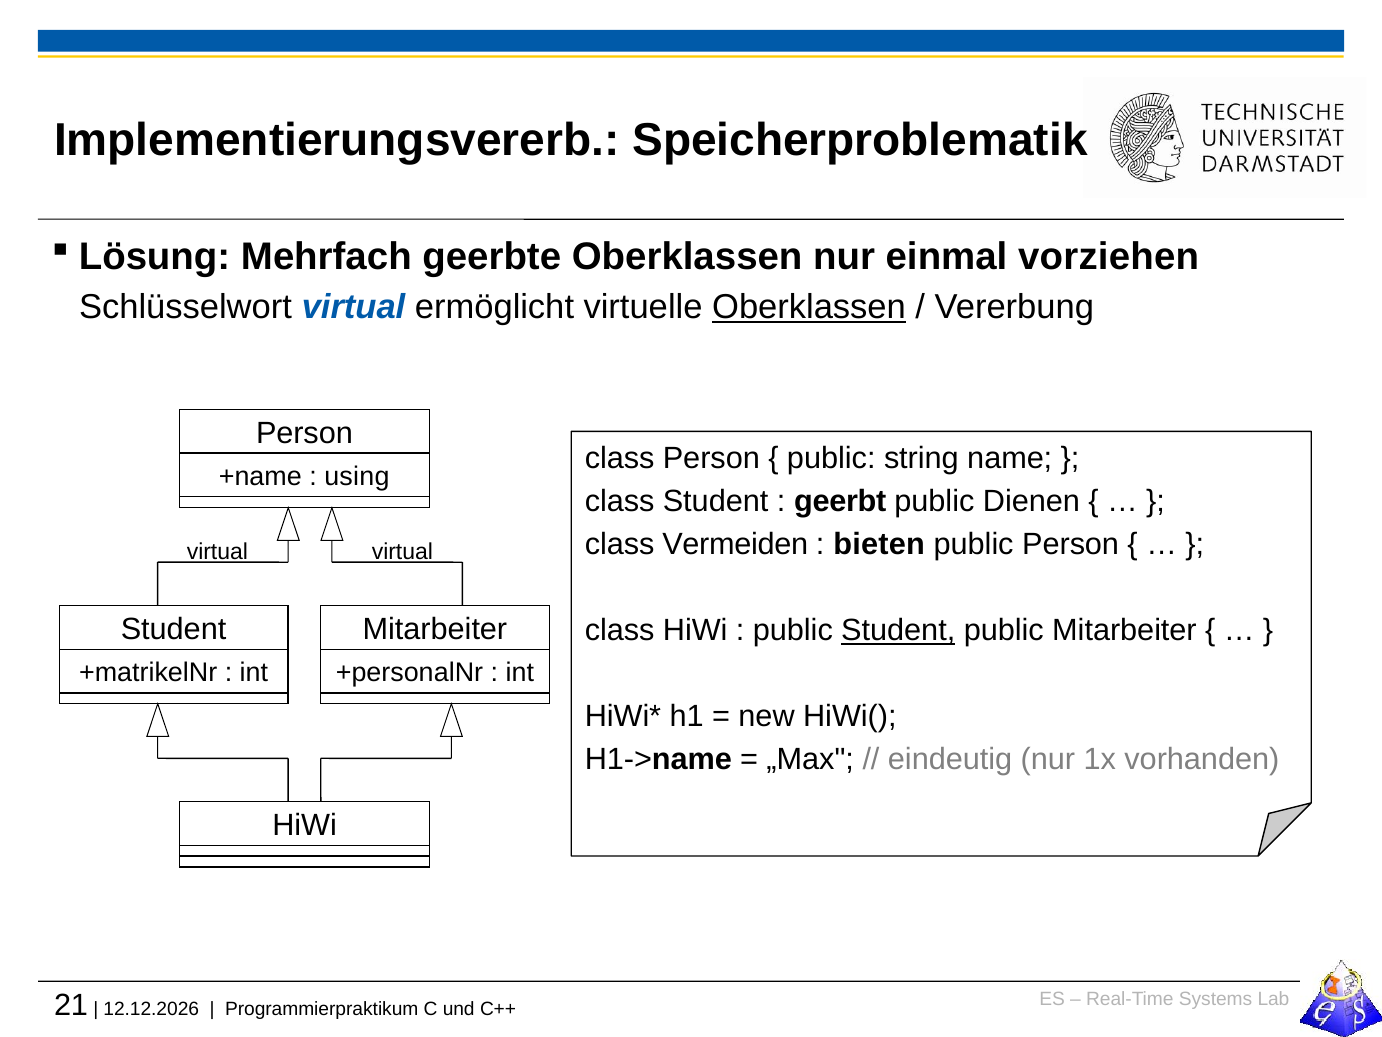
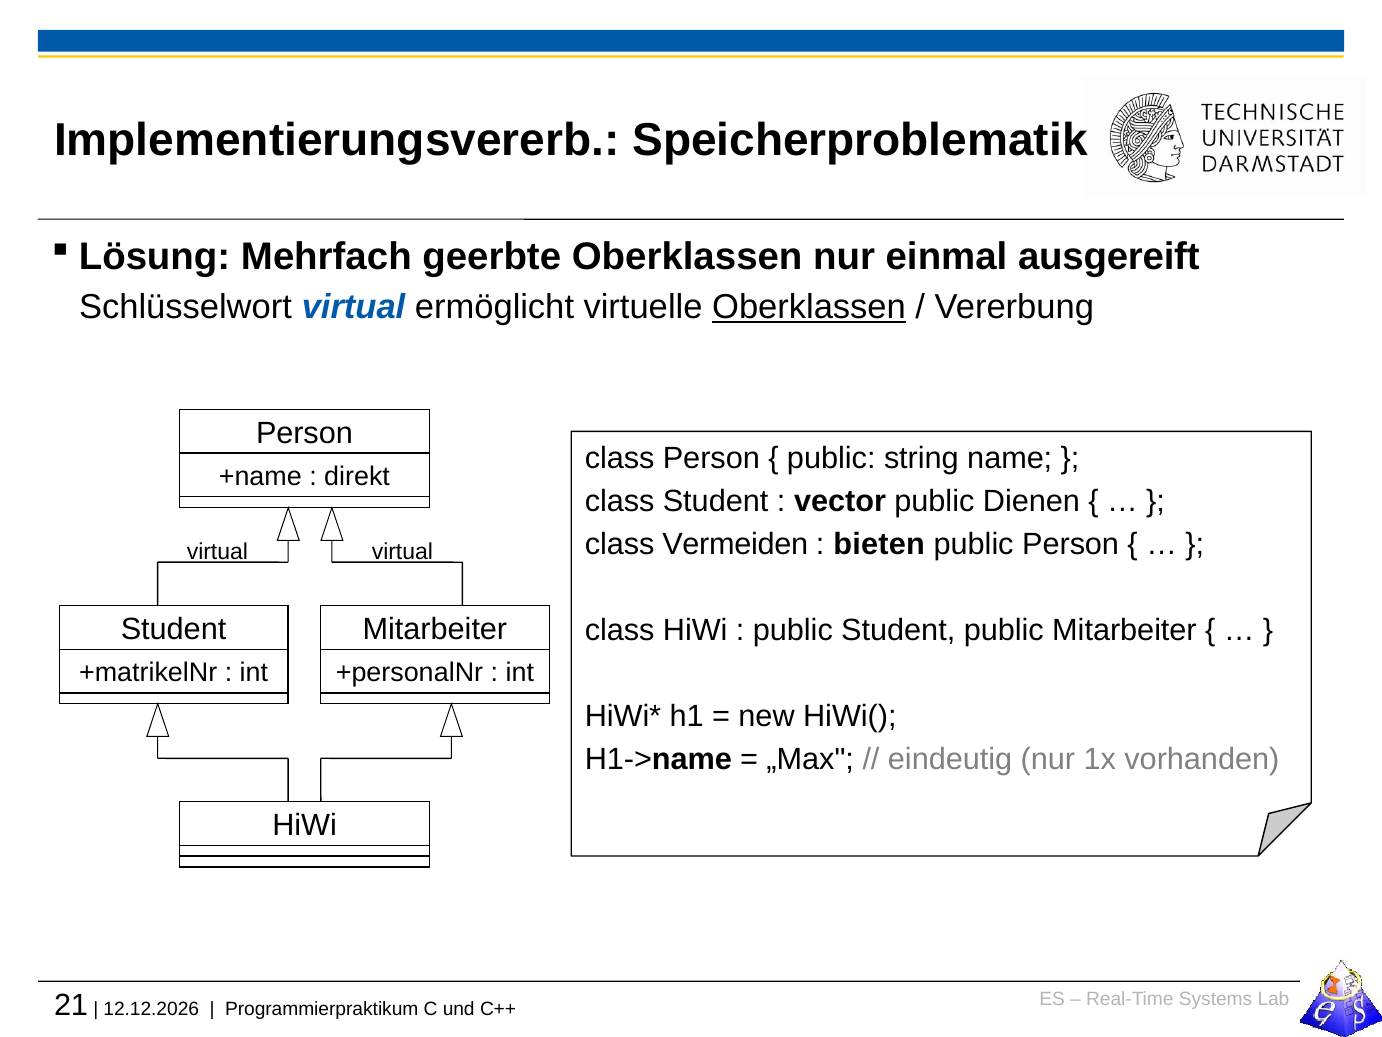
vorziehen: vorziehen -> ausgereift (1109, 257)
using: using -> direkt (357, 477)
geerbt: geerbt -> vector (840, 501)
Student underline: present -> none (898, 630)
